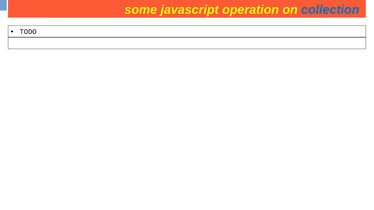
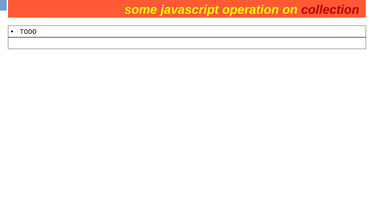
collection colour: blue -> red (330, 10)
